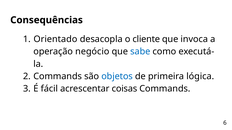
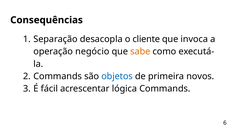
Orientado: Orientado -> Separação (56, 39)
sabe colour: blue -> orange (140, 52)
lógica: lógica -> novos (200, 77)
coisas: coisas -> lógica (124, 89)
